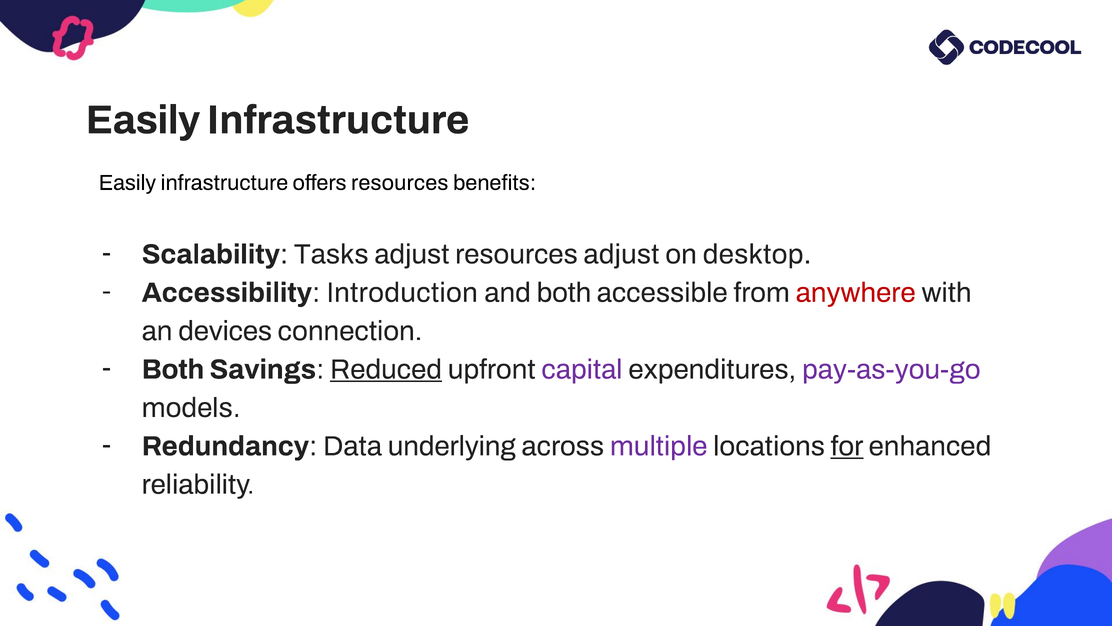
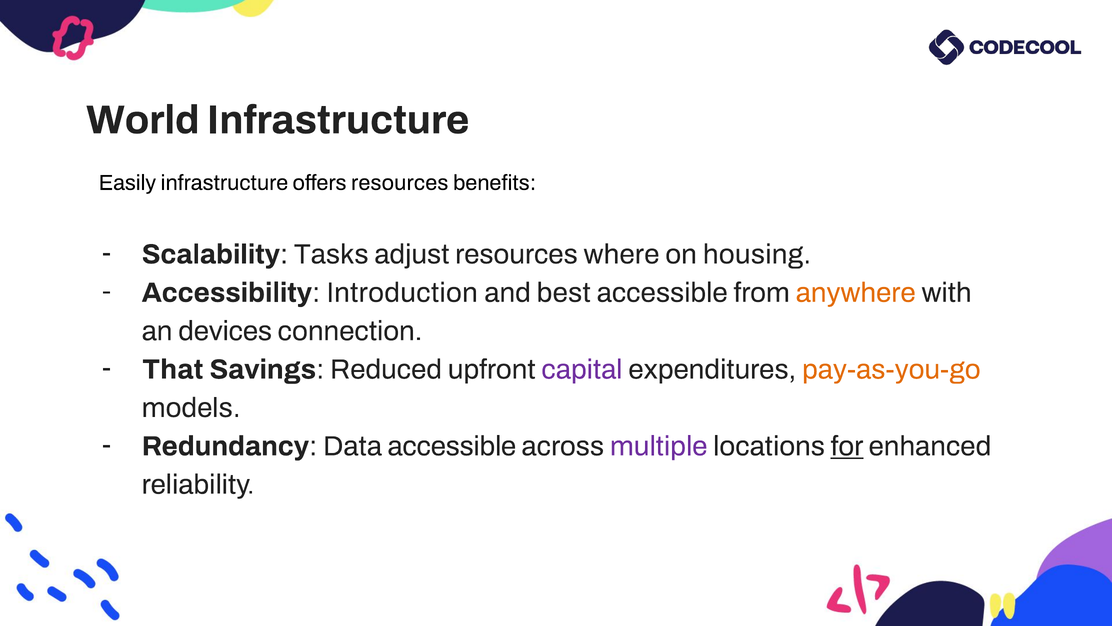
Easily: Easily -> World (143, 120)
resources adjust: adjust -> where (621, 254)
desktop: desktop -> housing (757, 254)
and both: both -> best (564, 292)
anywhere colour: red -> orange (856, 292)
Both: Both -> That (173, 369)
Reduced underline: present -> none (386, 369)
pay-as-you-go colour: purple -> orange (891, 369)
Data underlying: underlying -> accessible (452, 446)
